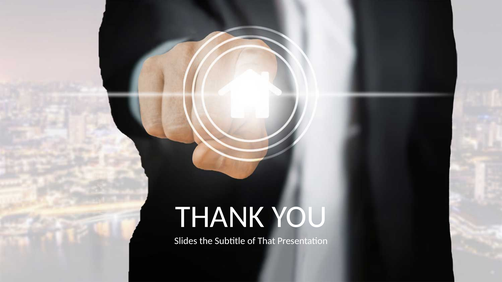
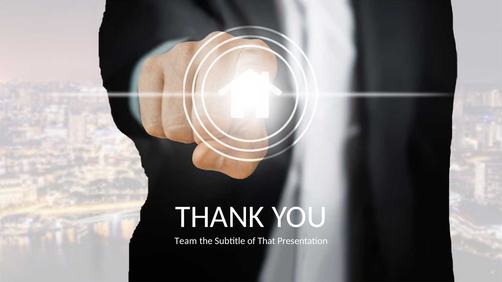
Slides: Slides -> Team (186, 241)
